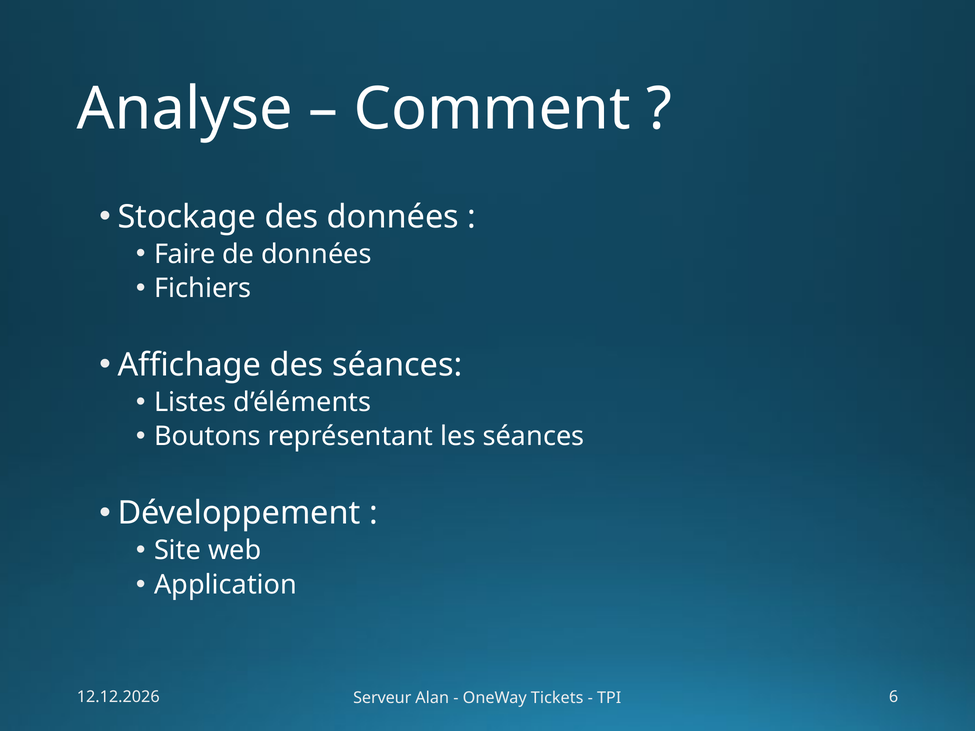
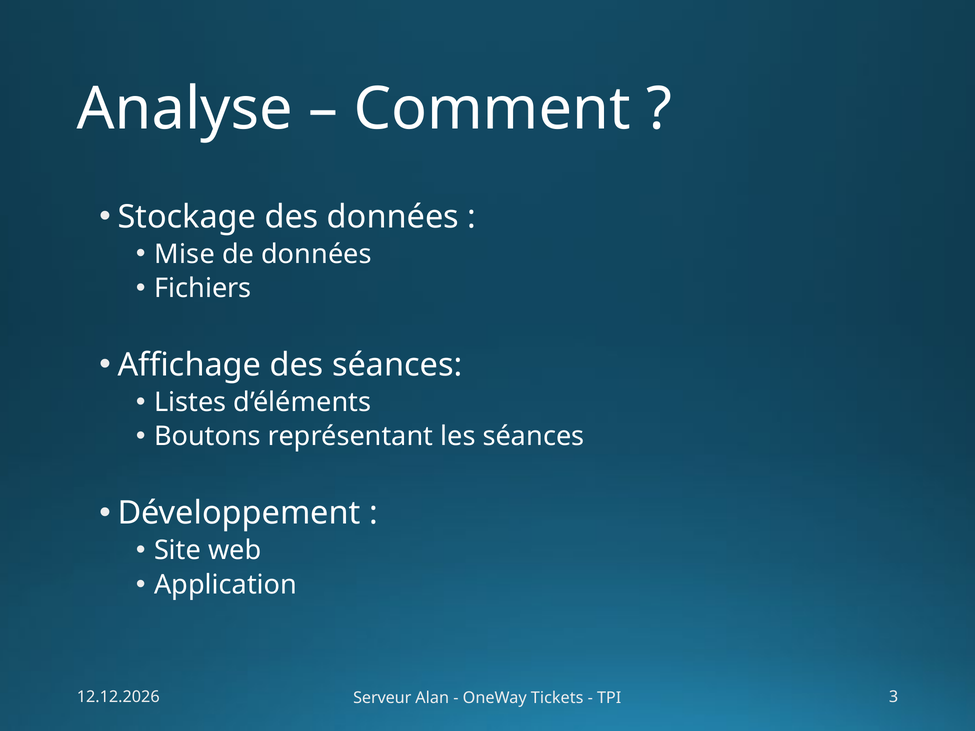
Faire: Faire -> Mise (185, 254)
6: 6 -> 3 (894, 697)
